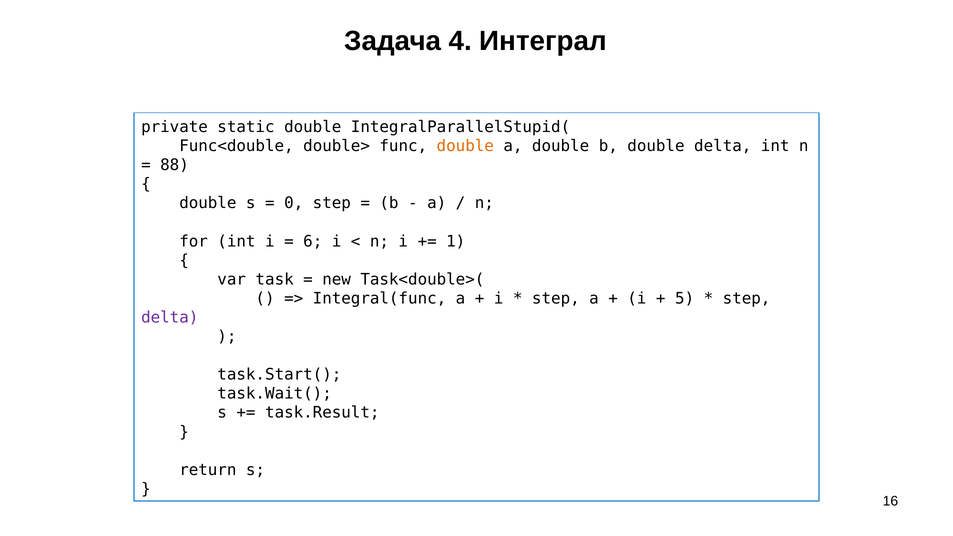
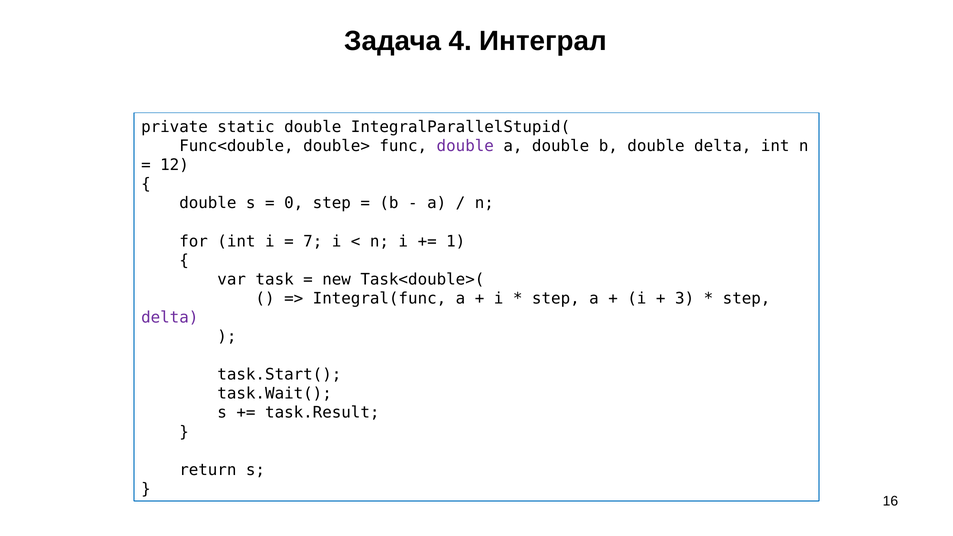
double colour: orange -> purple (465, 146)
88: 88 -> 12 (175, 165)
6: 6 -> 7 (313, 241)
5: 5 -> 3 (685, 299)
